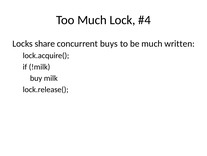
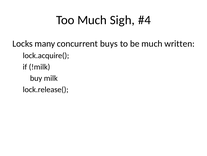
Lock: Lock -> Sigh (122, 20)
share: share -> many (45, 43)
